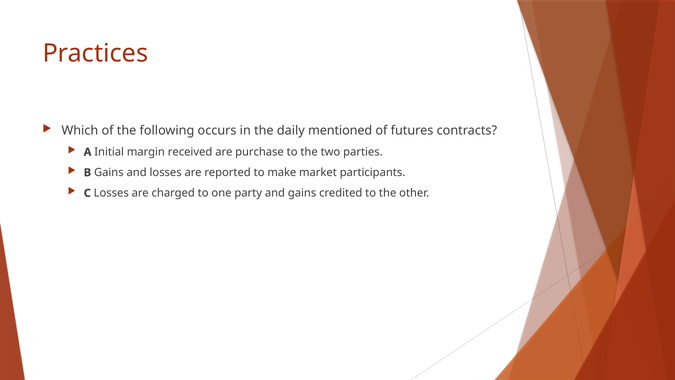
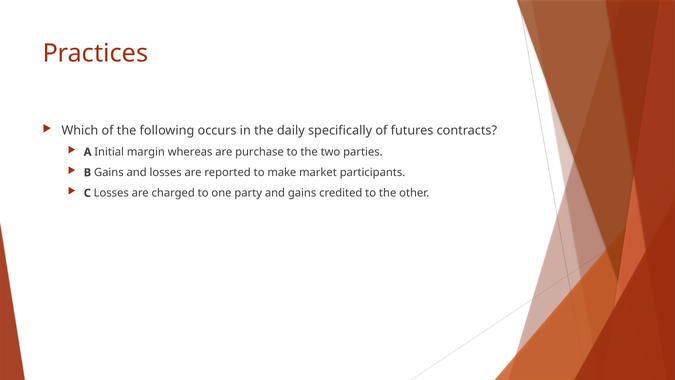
mentioned: mentioned -> specifically (340, 131)
received: received -> whereas (190, 152)
